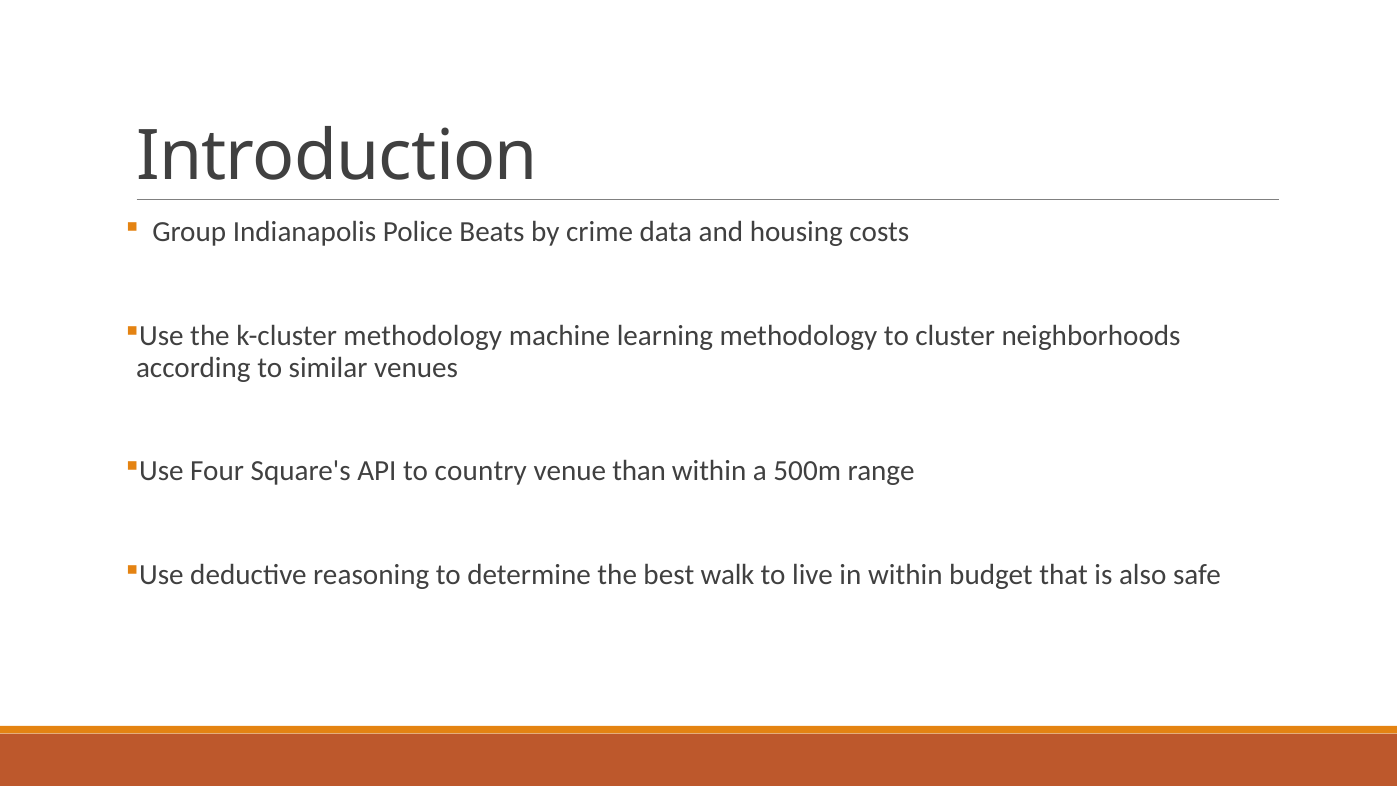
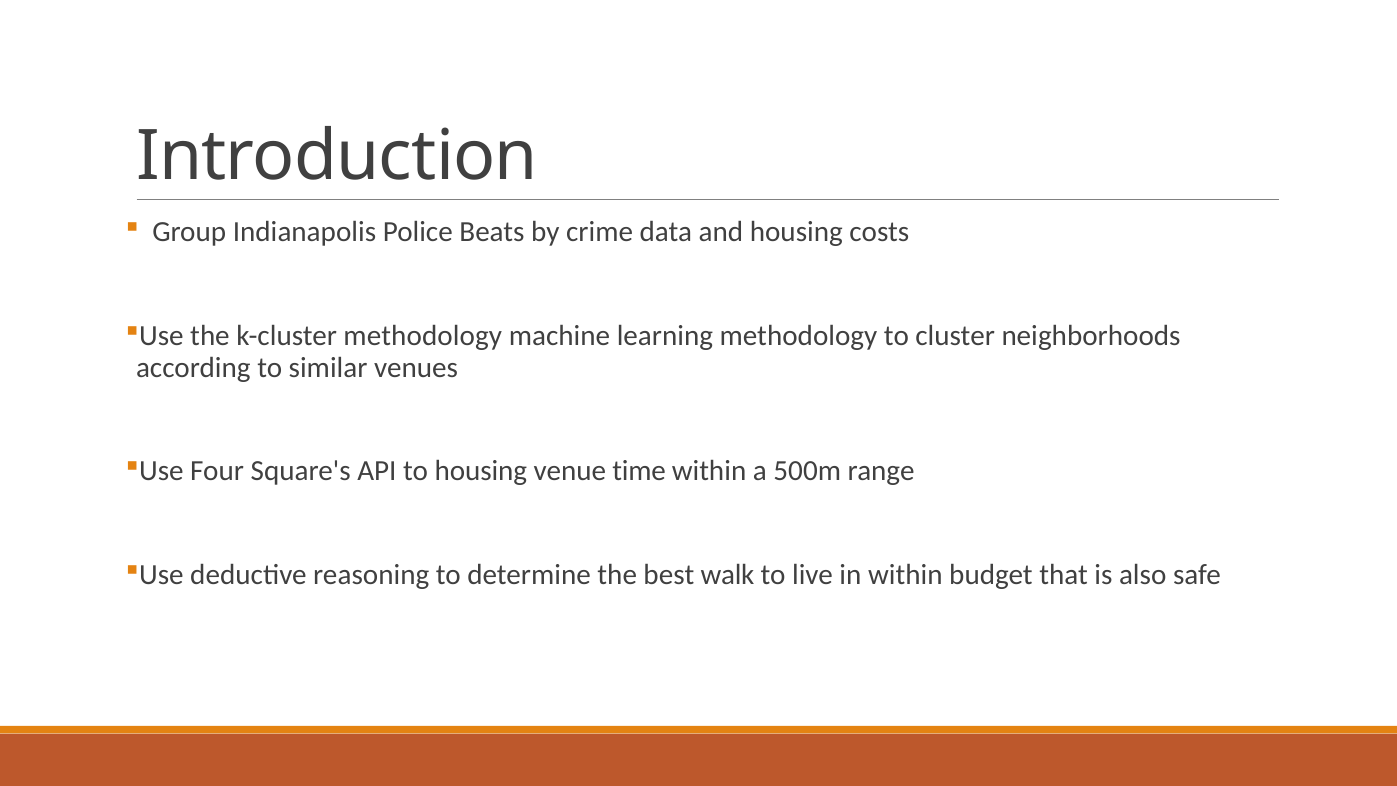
to country: country -> housing (481, 471)
than: than -> time (639, 471)
